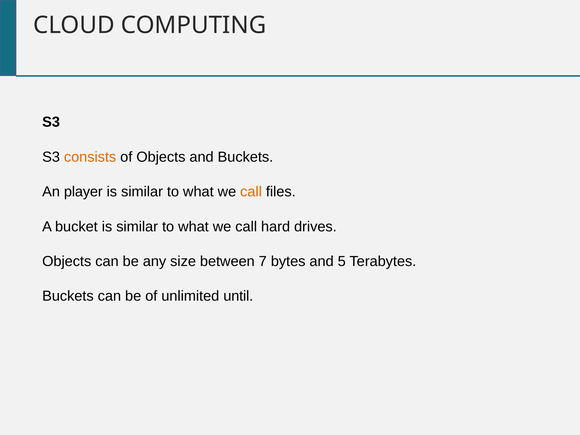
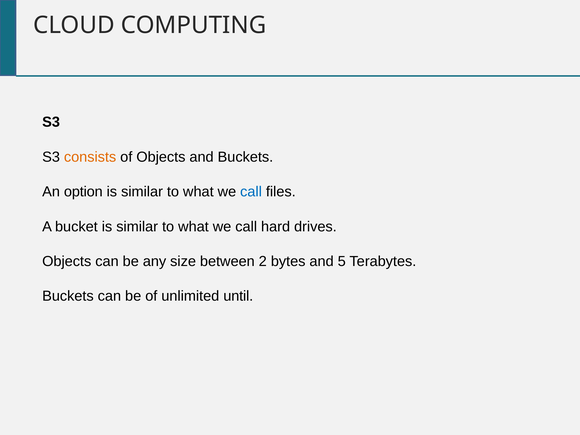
player: player -> option (83, 192)
call colour: orange -> blue (251, 192)
7: 7 -> 2 (263, 261)
